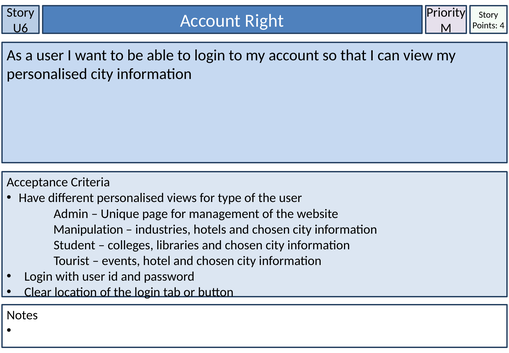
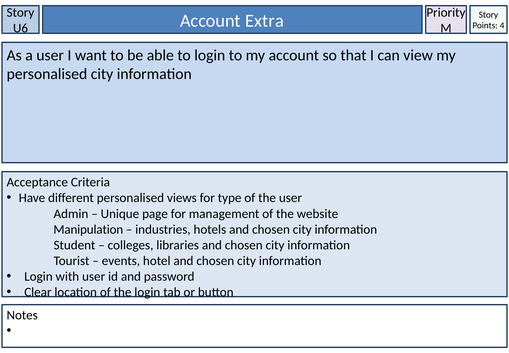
Right: Right -> Extra (264, 21)
